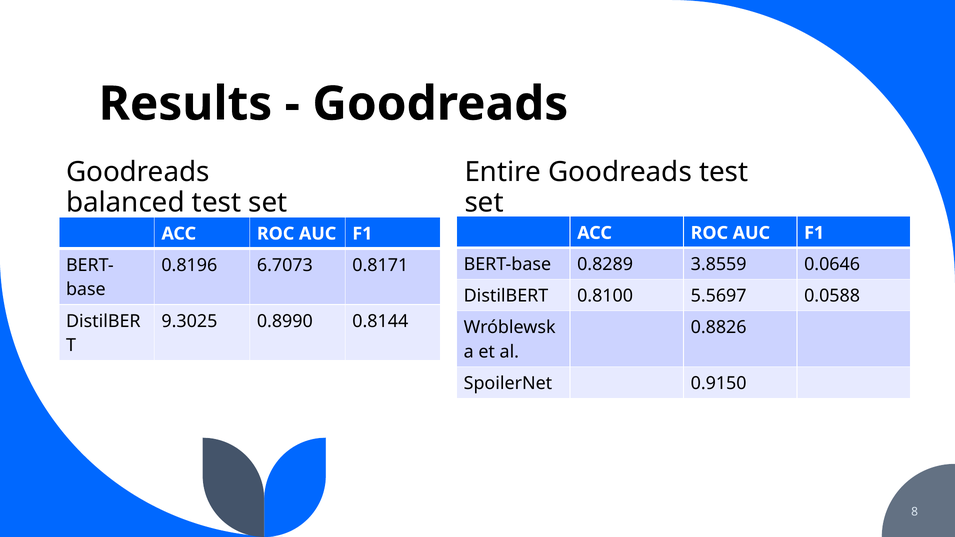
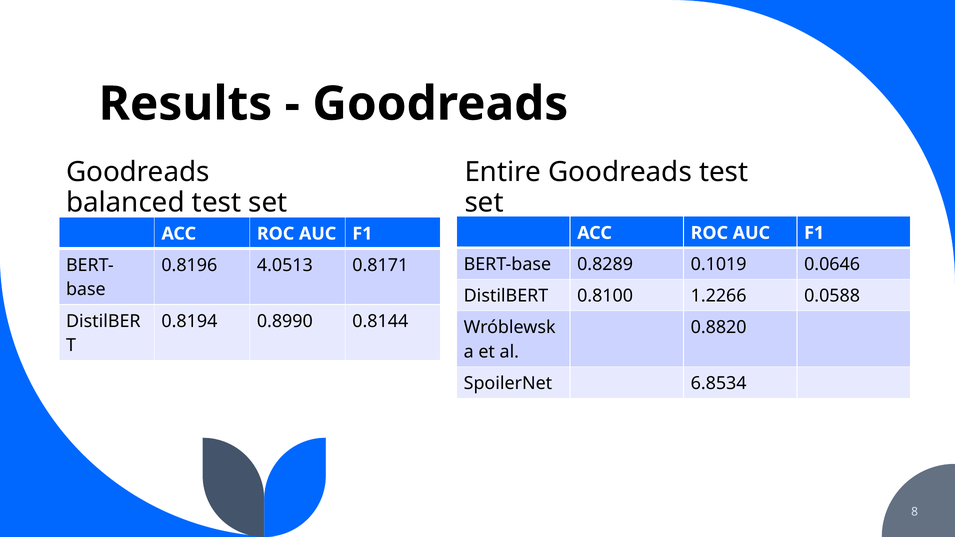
3.8559: 3.8559 -> 0.1019 (719, 265)
6.7073: 6.7073 -> 4.0513 (285, 265)
5.5697: 5.5697 -> 1.2266 (719, 296)
9.3025: 9.3025 -> 0.8194 (189, 321)
0.8826: 0.8826 -> 0.8820 (719, 328)
0.9150: 0.9150 -> 6.8534 (719, 384)
